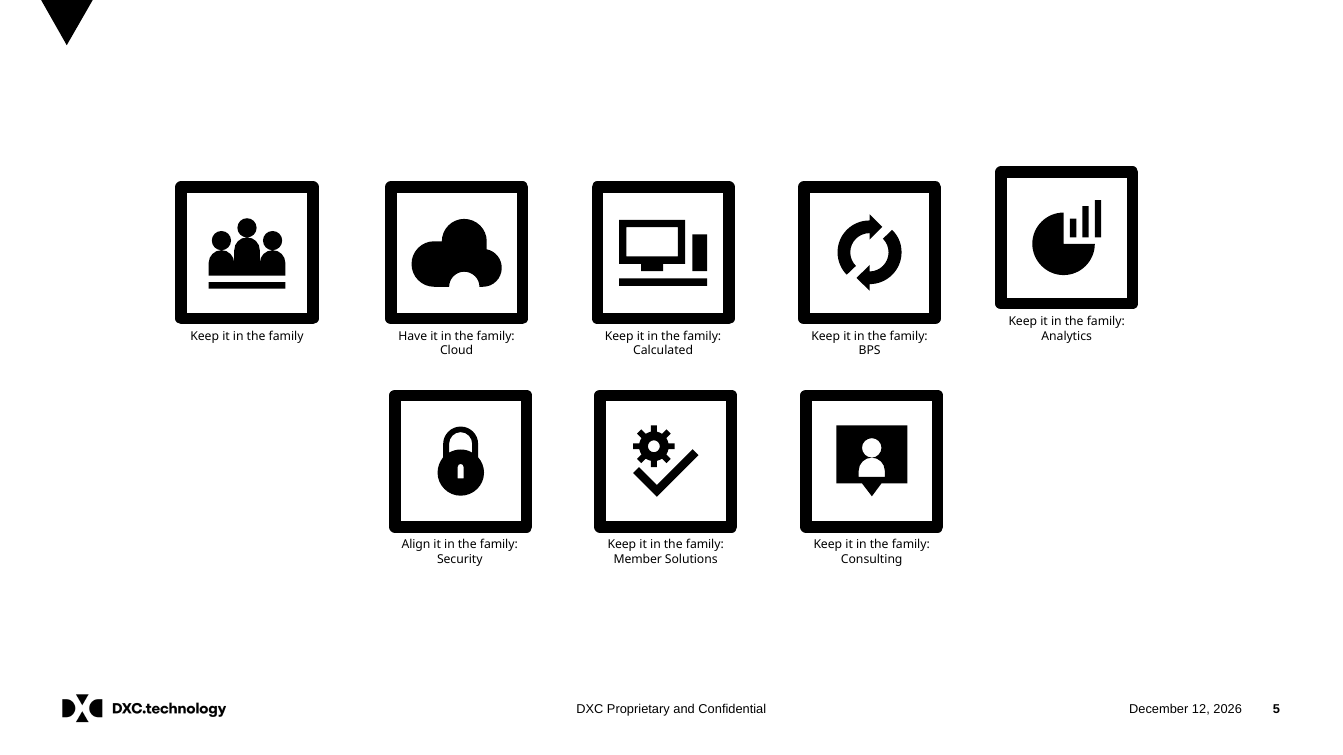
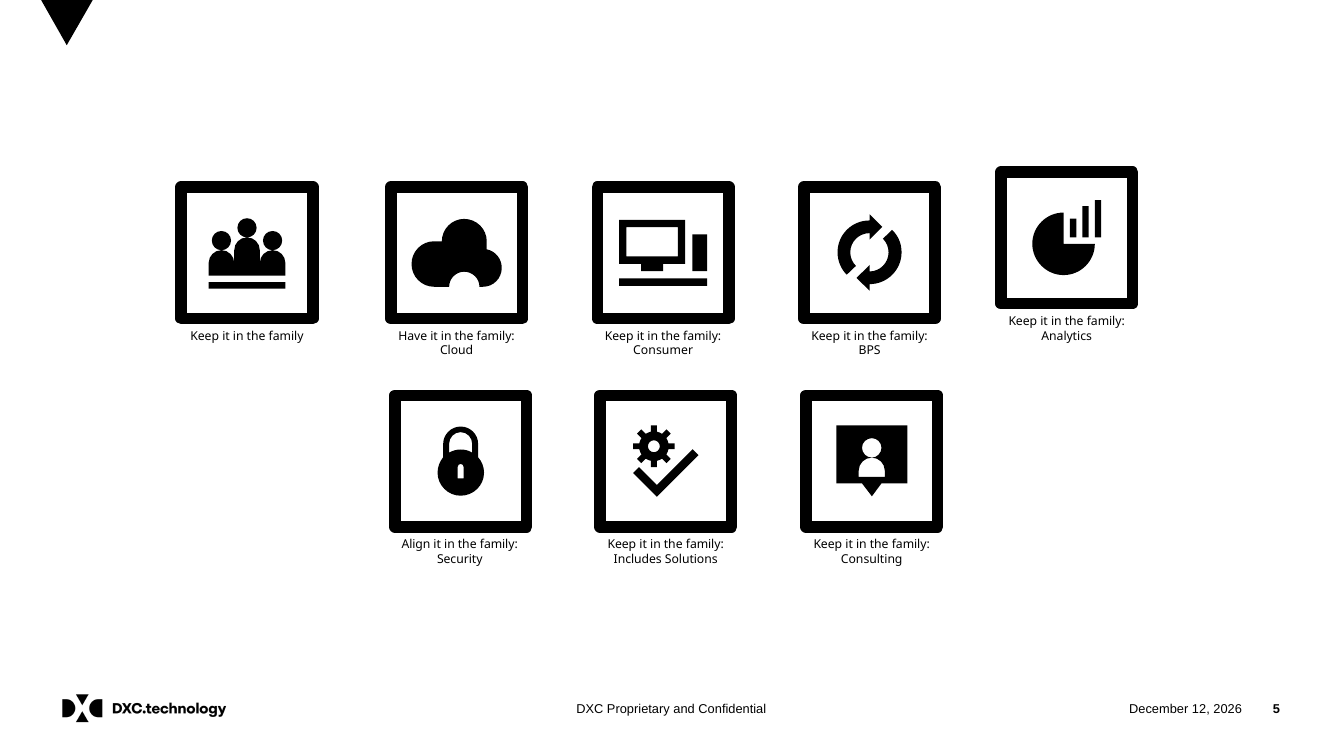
Calculated: Calculated -> Consumer (663, 351)
Member: Member -> Includes (638, 559)
